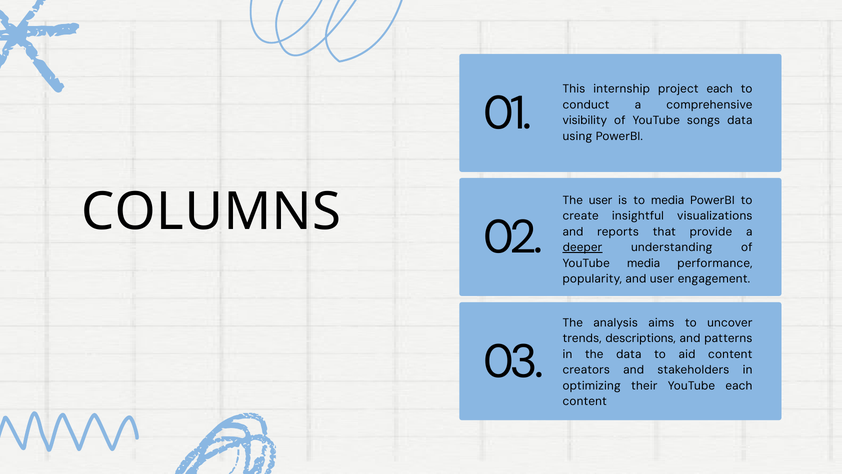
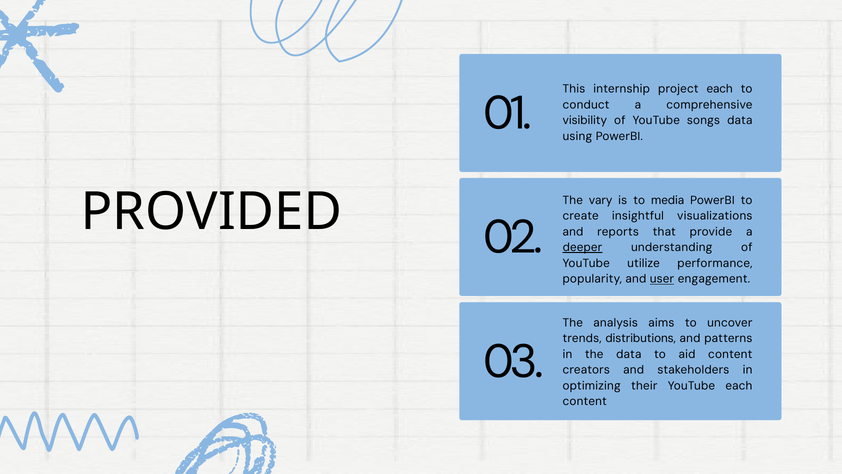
The user: user -> vary (601, 200)
COLUMNS: COLUMNS -> PROVIDED (211, 212)
YouTube media: media -> utilize (644, 263)
user underline: none -> present (662, 279)
descriptions: descriptions -> distributions (641, 338)
